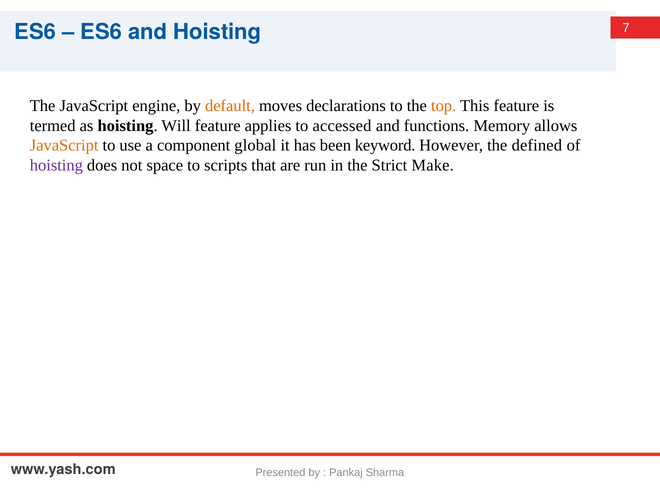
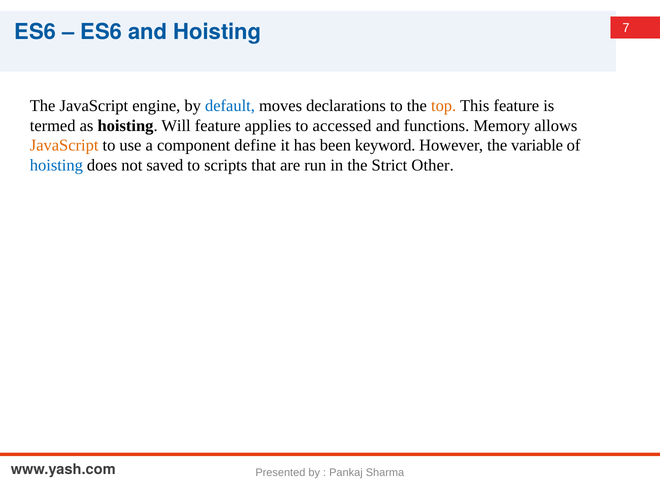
default colour: orange -> blue (230, 106)
global: global -> define (255, 145)
defined: defined -> variable (537, 145)
hoisting colour: purple -> blue (56, 165)
space: space -> saved (165, 165)
Make: Make -> Other (433, 165)
